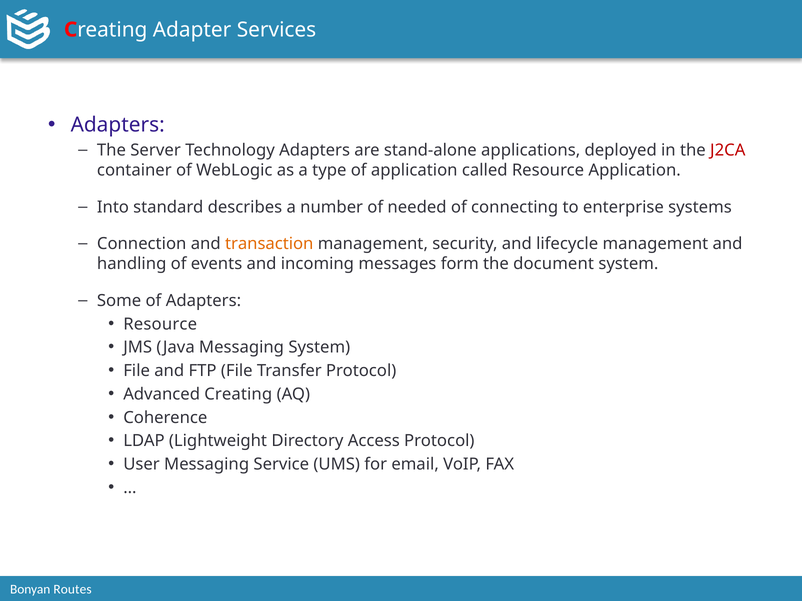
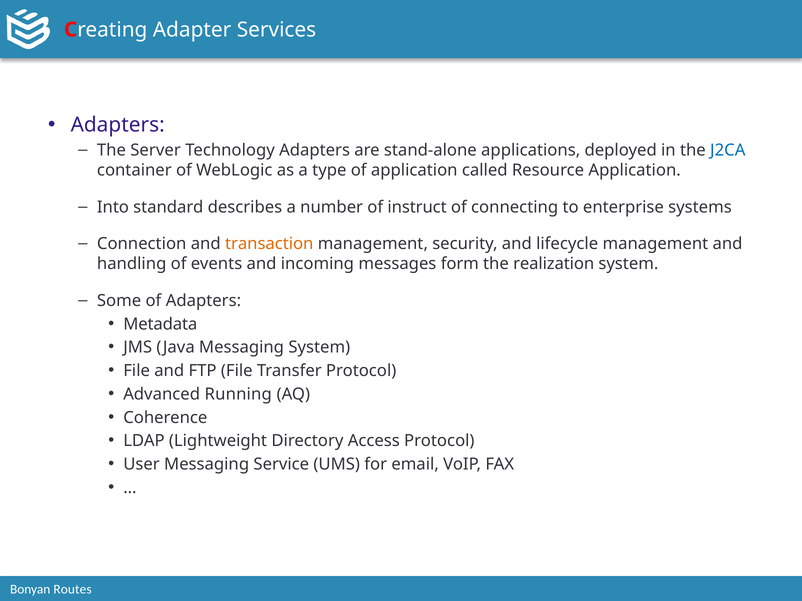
J2CA colour: red -> blue (728, 151)
needed: needed -> instruct (417, 207)
document: document -> realization (554, 264)
Resource: Resource -> Metadata (160, 324)
Creating: Creating -> Running (238, 394)
